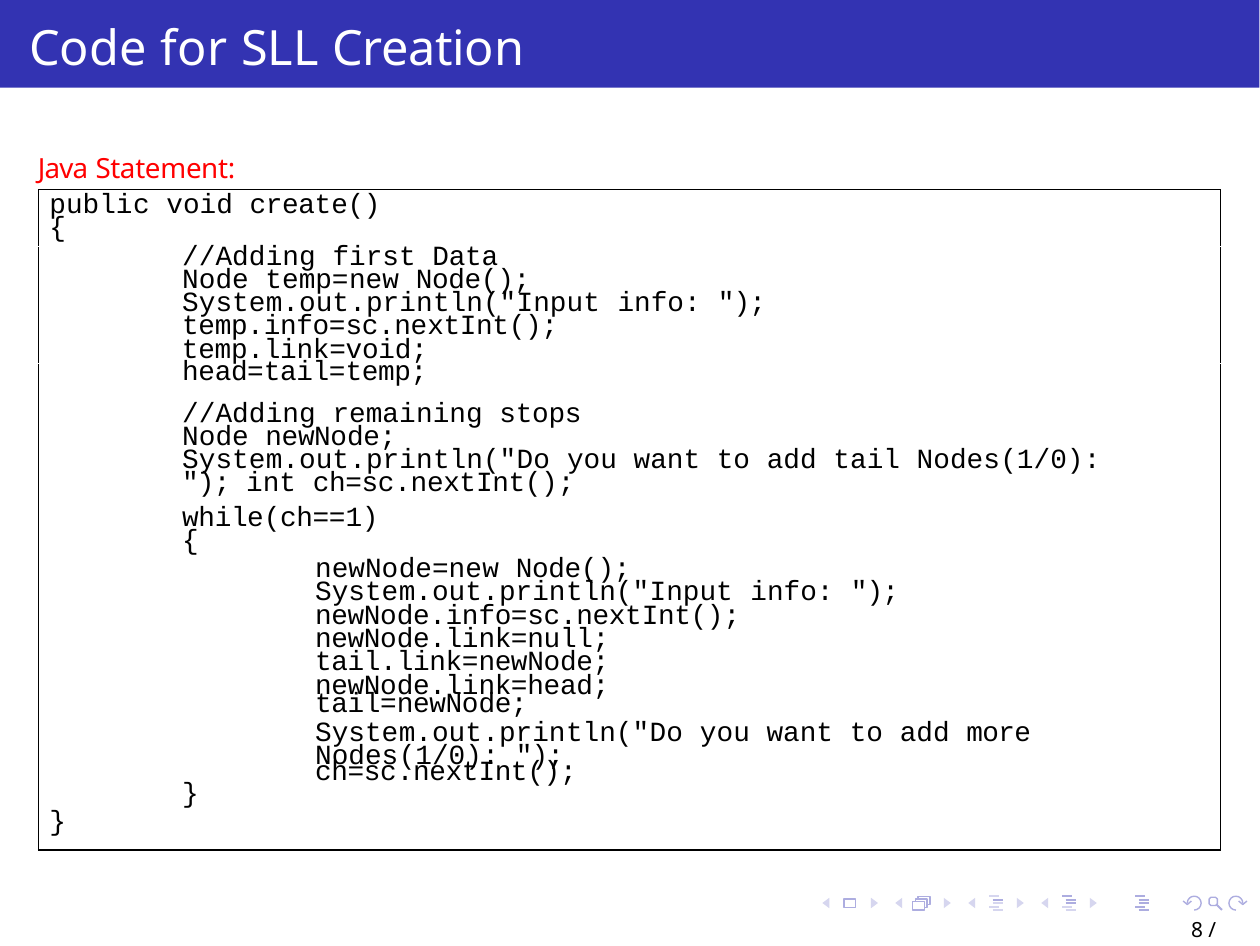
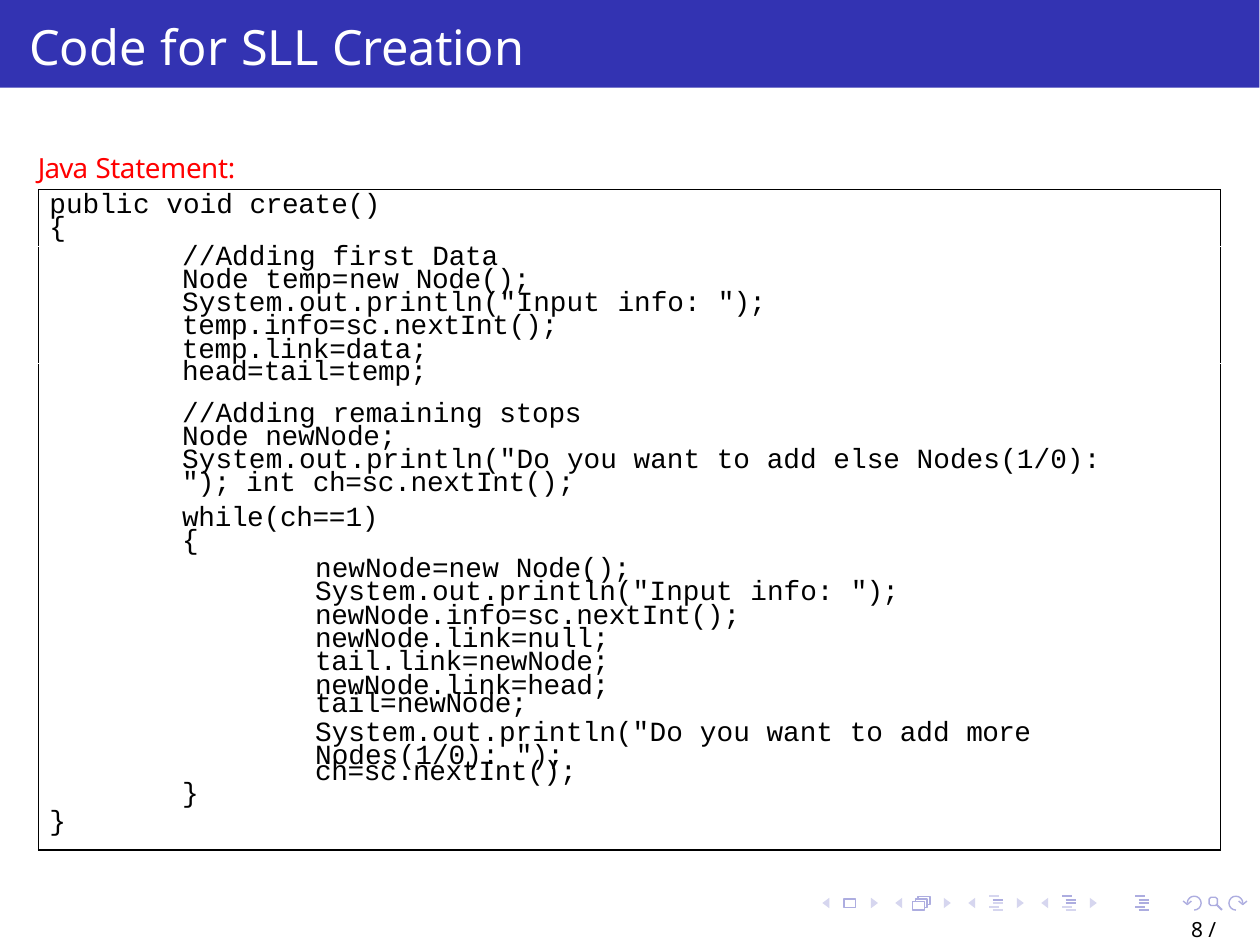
temp.link=void: temp.link=void -> temp.link=data (305, 349)
tail: tail -> else (867, 459)
